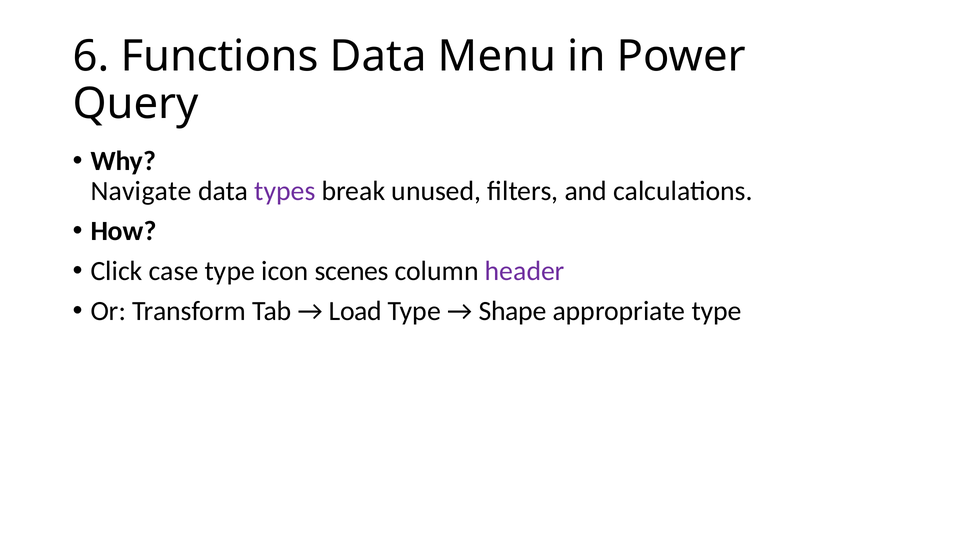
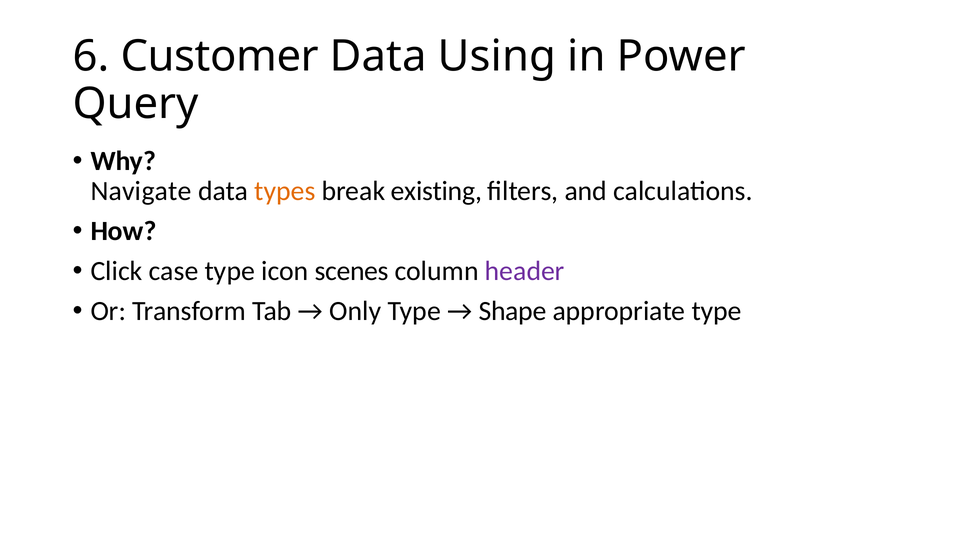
Functions: Functions -> Customer (220, 56)
Menu: Menu -> Using (497, 56)
types colour: purple -> orange (285, 191)
unused: unused -> existing (436, 191)
Load: Load -> Only (355, 311)
